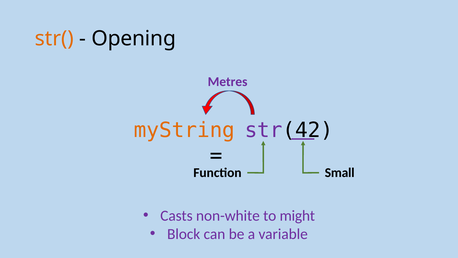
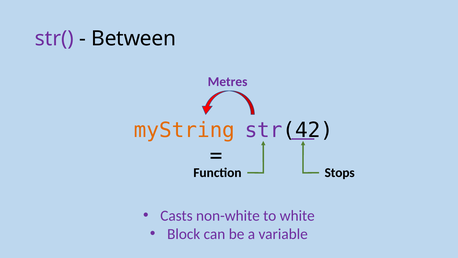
str( colour: orange -> purple (54, 38)
Opening: Opening -> Between (134, 38)
Small: Small -> Stops (340, 172)
might: might -> white (297, 215)
